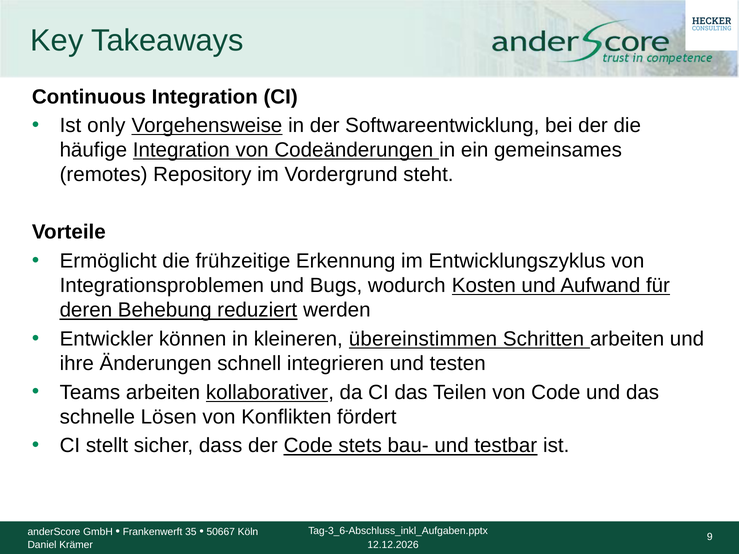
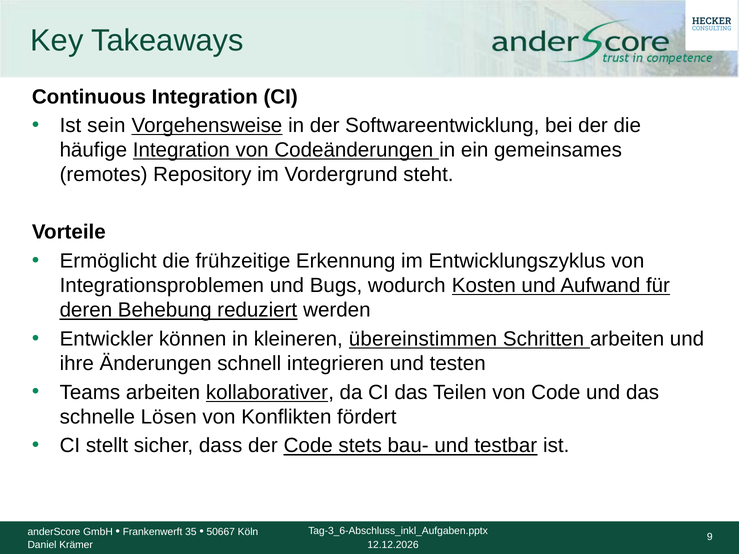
only: only -> sein (106, 126)
